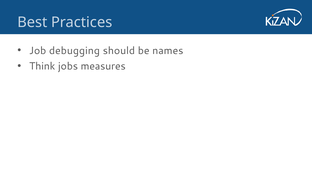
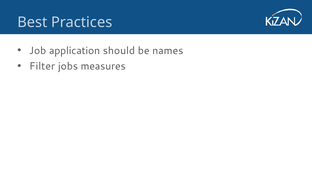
debugging: debugging -> application (75, 50)
Think: Think -> Filter (42, 66)
